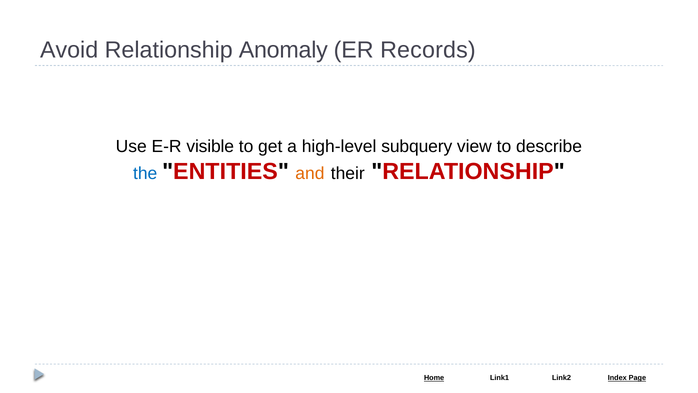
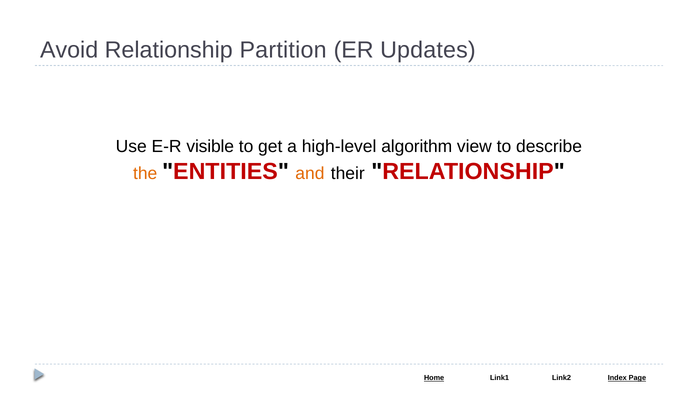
Anomaly: Anomaly -> Partition (283, 50)
Records: Records -> Updates (428, 50)
subquery: subquery -> algorithm (417, 146)
the colour: blue -> orange (145, 173)
